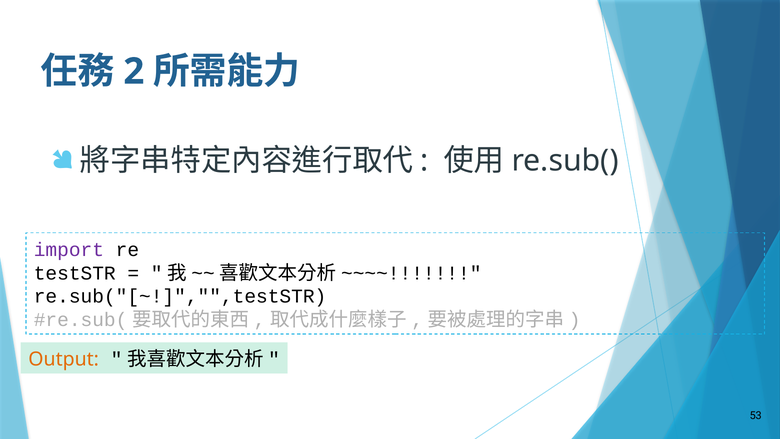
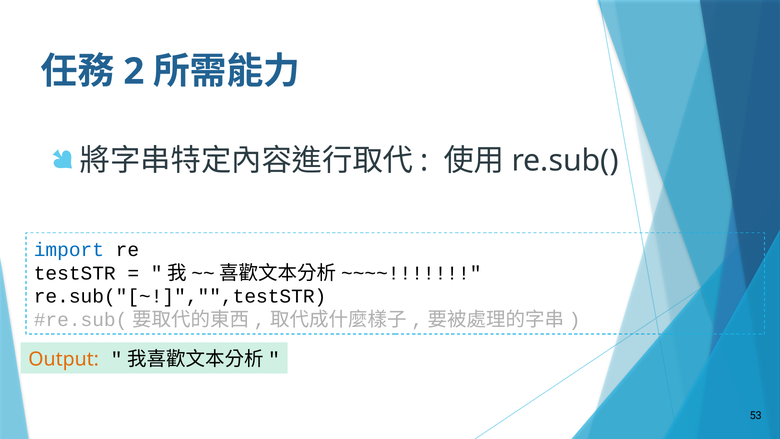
import colour: purple -> blue (69, 250)
